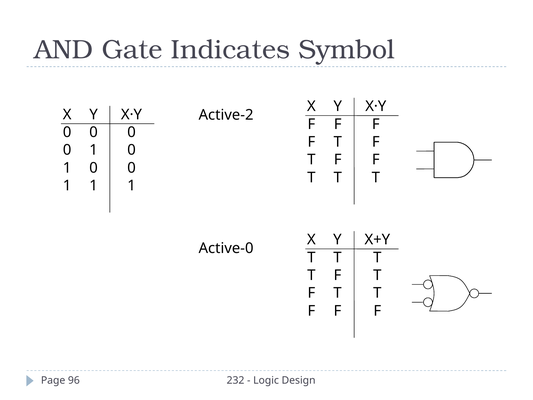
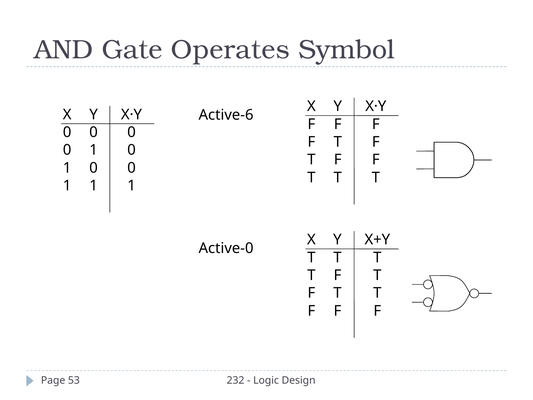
Indicates: Indicates -> Operates (230, 50)
Active-2: Active-2 -> Active-6 (226, 115)
96: 96 -> 53 (74, 380)
